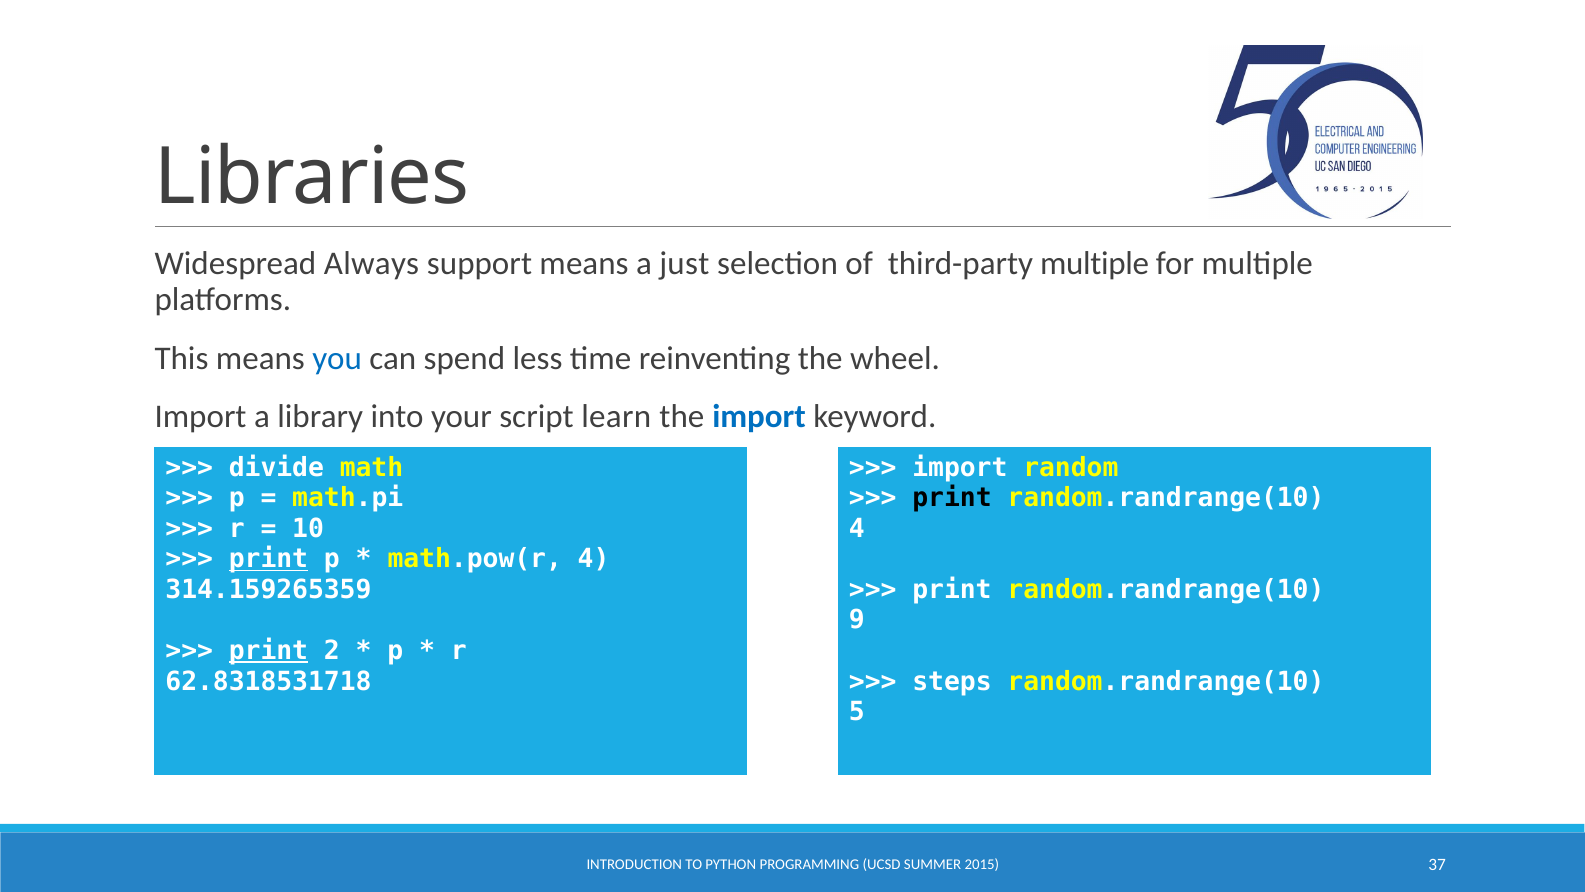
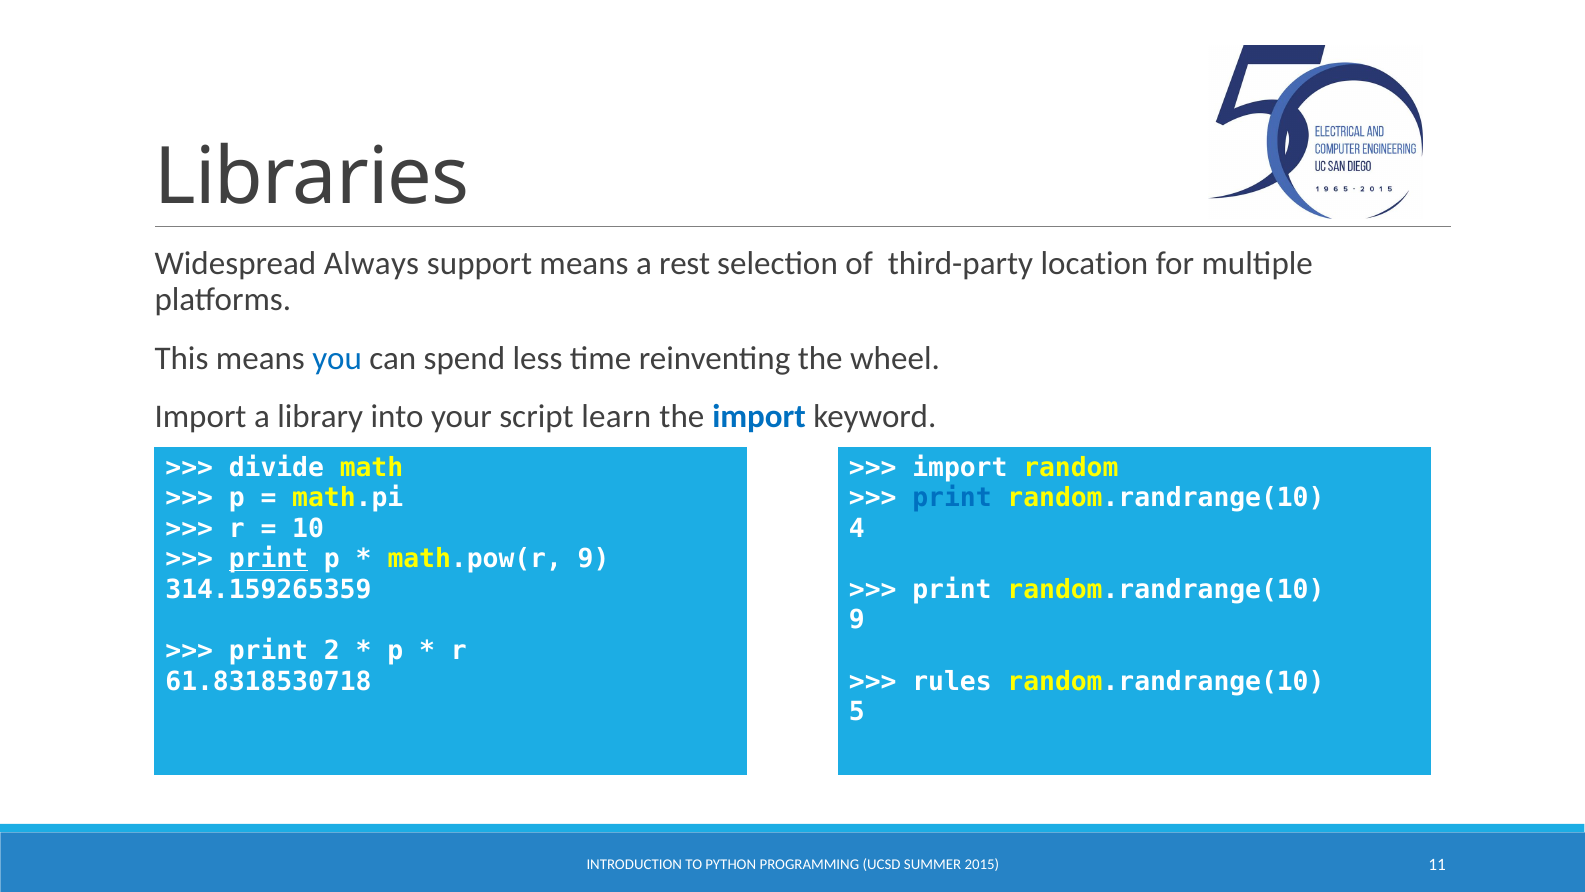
just: just -> rest (685, 264)
third-party multiple: multiple -> location (1094, 264)
print colour: black -> blue (952, 498)
math.pow(r 4: 4 -> 9 (594, 559)
print underline: present -> none (268, 650)
62.8318531718: 62.8318531718 -> 61.8318530718 (268, 681)
steps: steps -> rules (952, 681)
37: 37 -> 11 (1437, 865)
